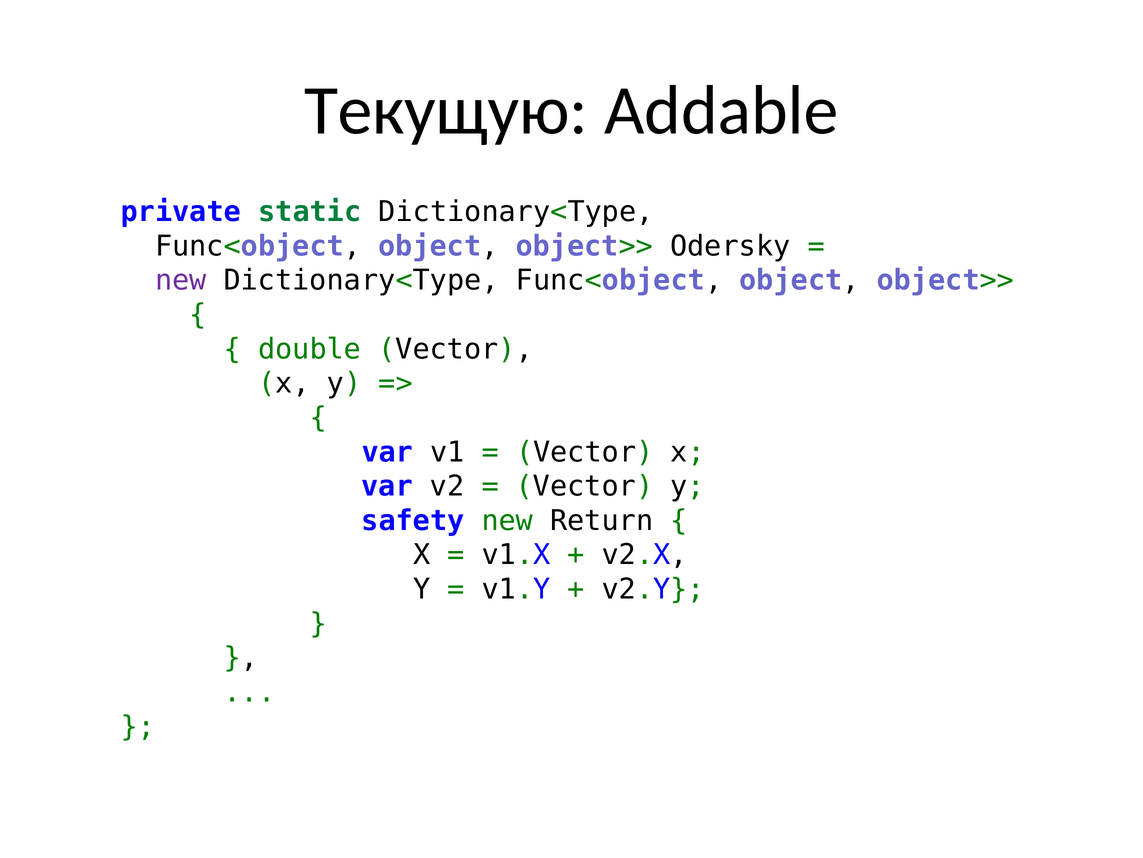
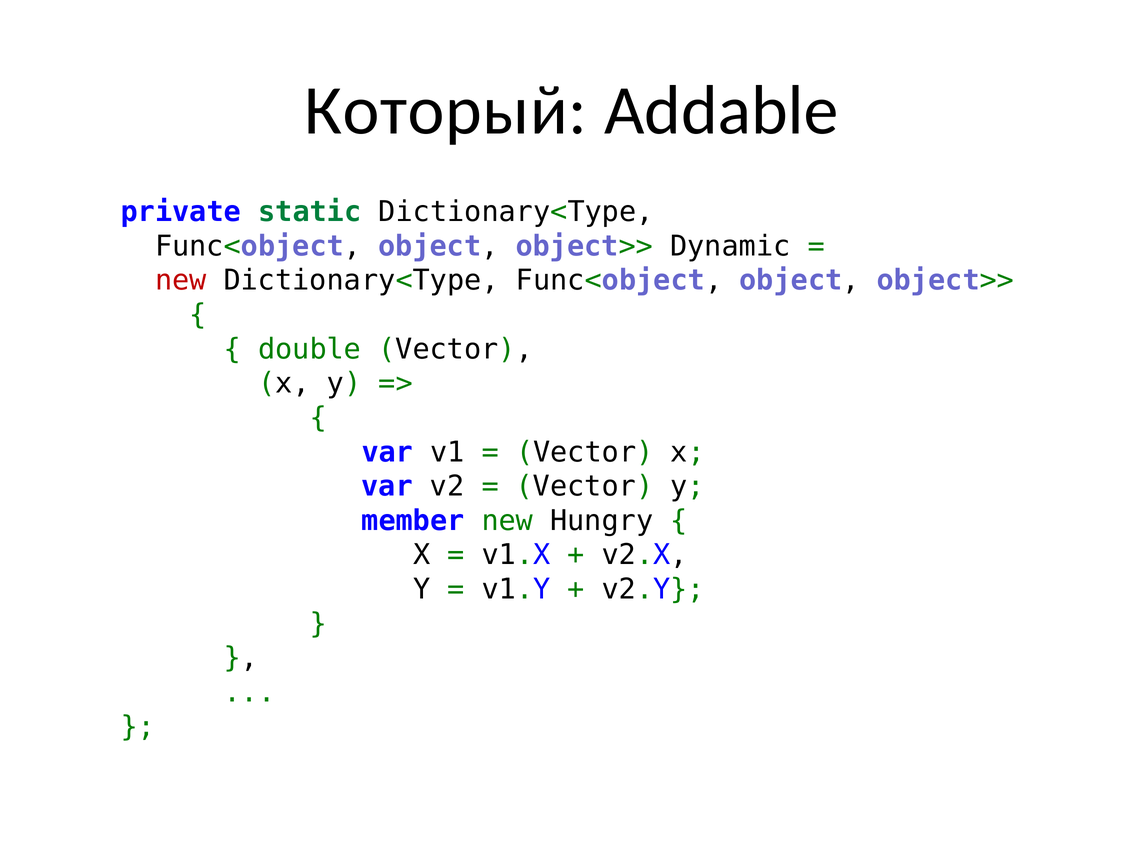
Текущую: Текущую -> Который (446, 111)
Odersky: Odersky -> Dynamic (730, 246)
new colour: purple -> red (181, 280)
safety: safety -> member (413, 520)
Return: Return -> Hungry (602, 520)
